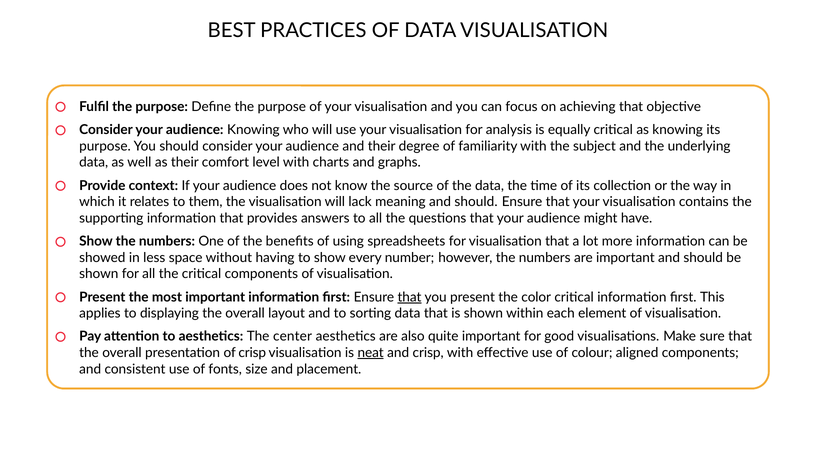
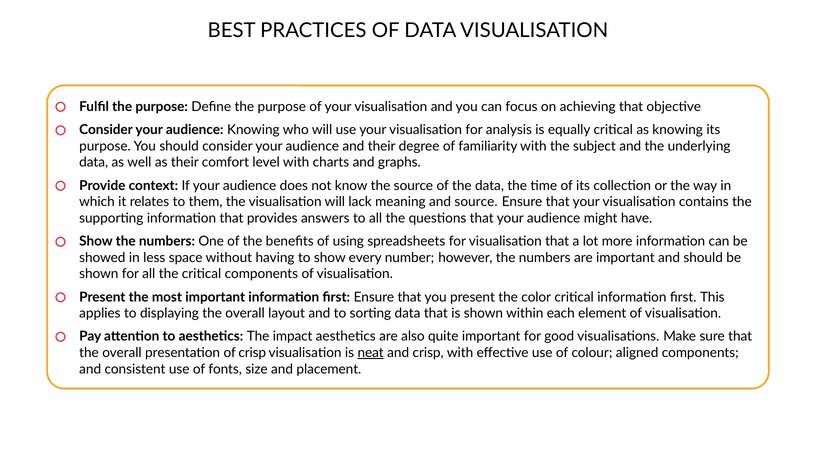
meaning and should: should -> source (476, 202)
that underline: present -> none (410, 297)
center: center -> impact (293, 336)
